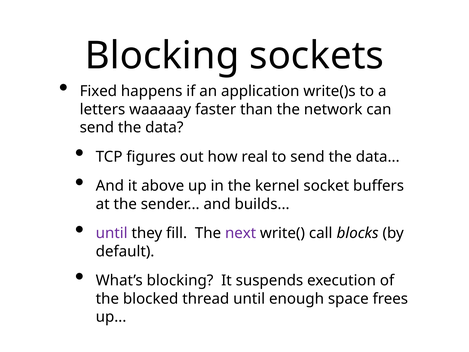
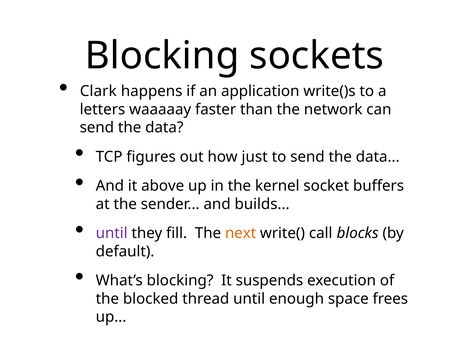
Fixed: Fixed -> Clark (98, 91)
real: real -> just (255, 157)
next colour: purple -> orange (241, 233)
